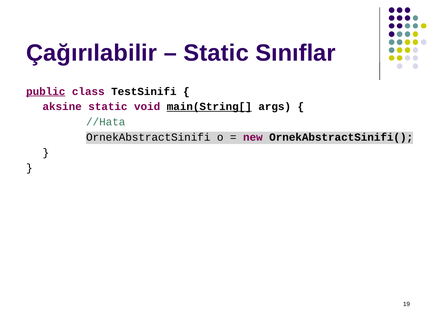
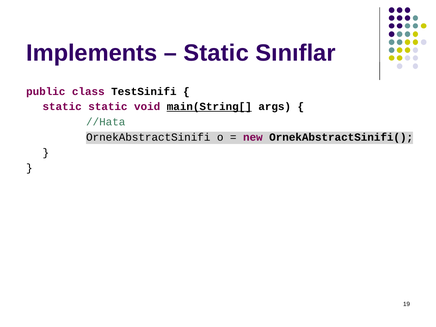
Çağırılabilir: Çağırılabilir -> Implements (92, 53)
public underline: present -> none (46, 91)
aksine: aksine -> static (62, 107)
